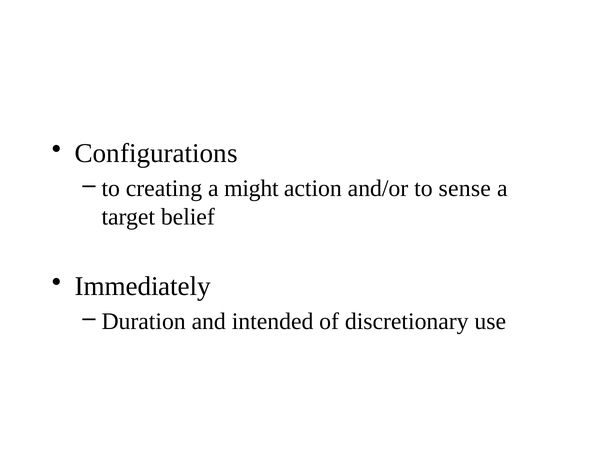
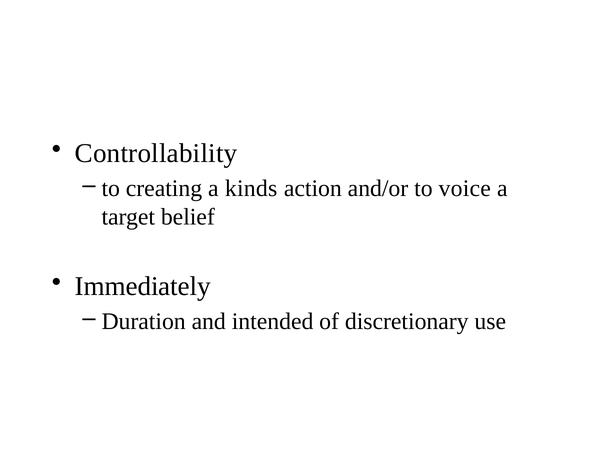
Configurations: Configurations -> Controllability (156, 154)
might: might -> kinds (251, 189)
sense: sense -> voice (465, 189)
